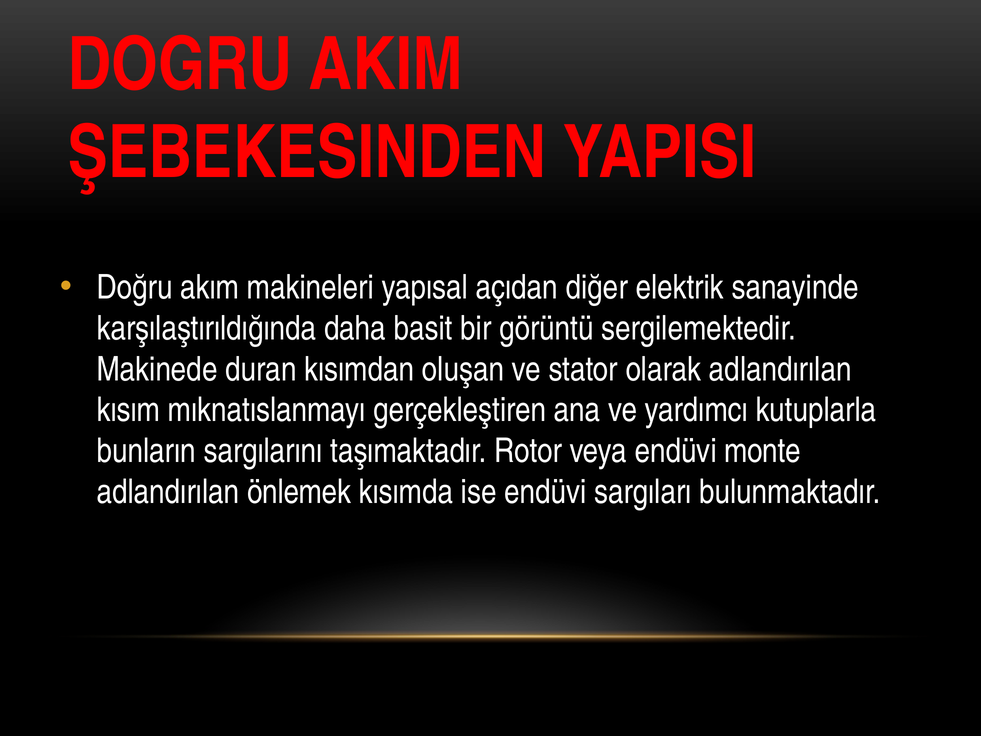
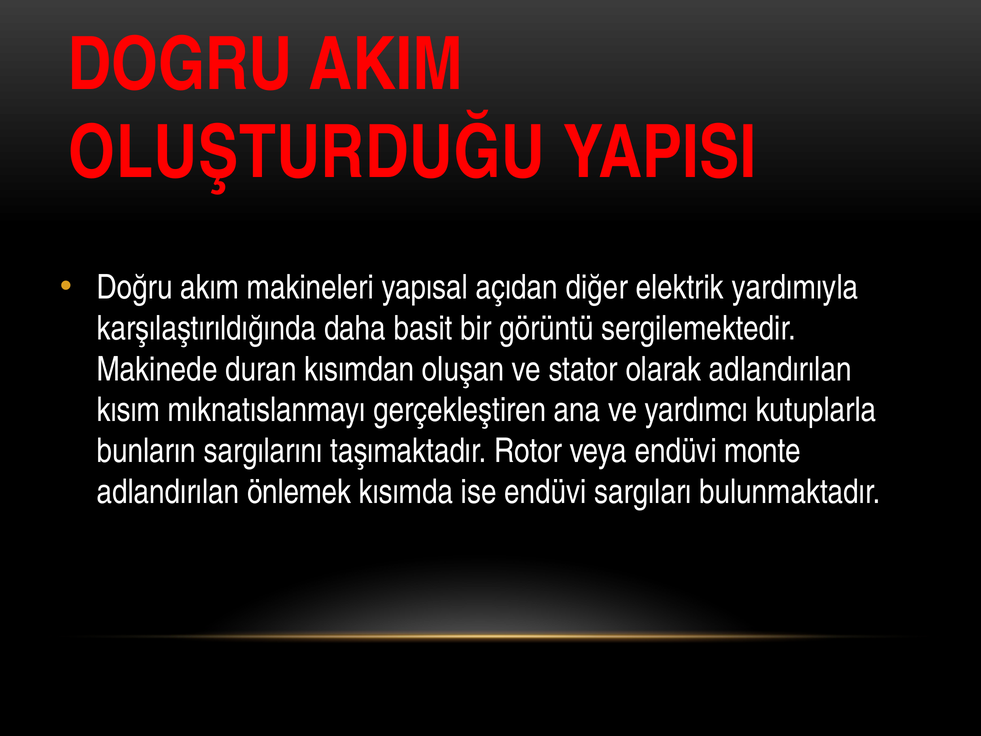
ŞEBEKESINDEN: ŞEBEKESINDEN -> OLUŞTURDUĞU (307, 153)
sanayinde: sanayinde -> yardımıyla (795, 287)
